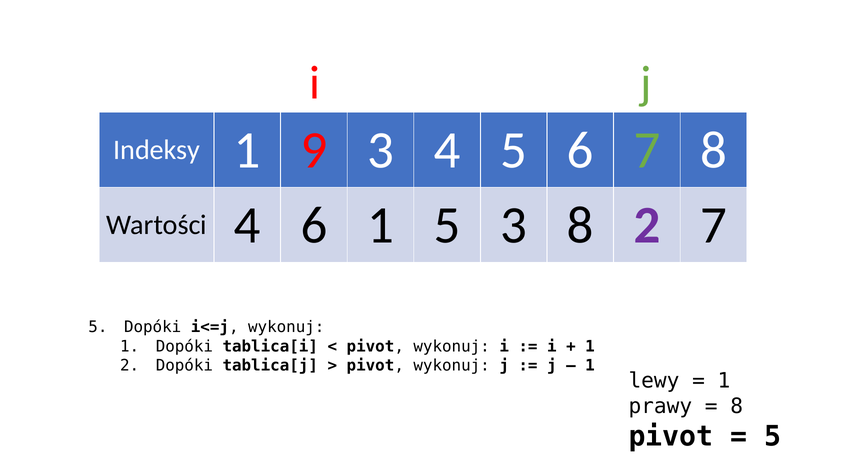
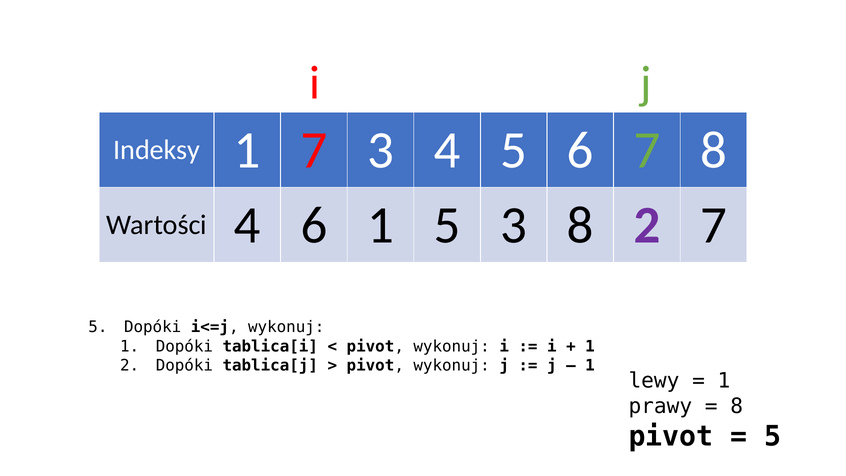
1 9: 9 -> 7 (314, 150)
